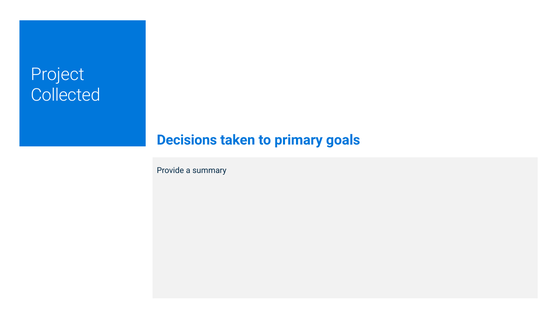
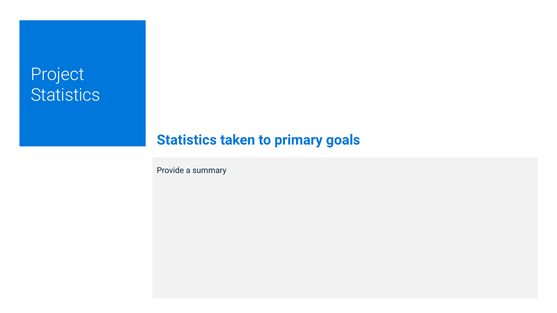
Collected: Collected -> Statistics (66, 95)
Decisions: Decisions -> Statistics (187, 140)
